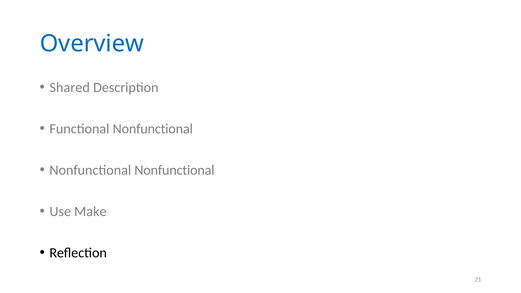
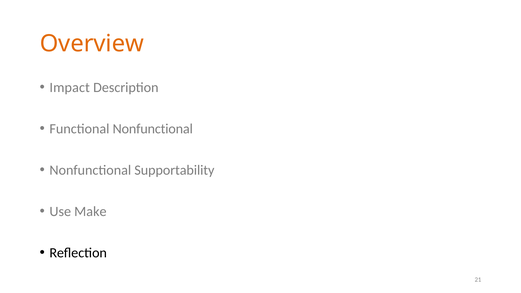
Overview colour: blue -> orange (92, 44)
Shared: Shared -> Impact (70, 87)
Nonfunctional Nonfunctional: Nonfunctional -> Supportability (174, 170)
